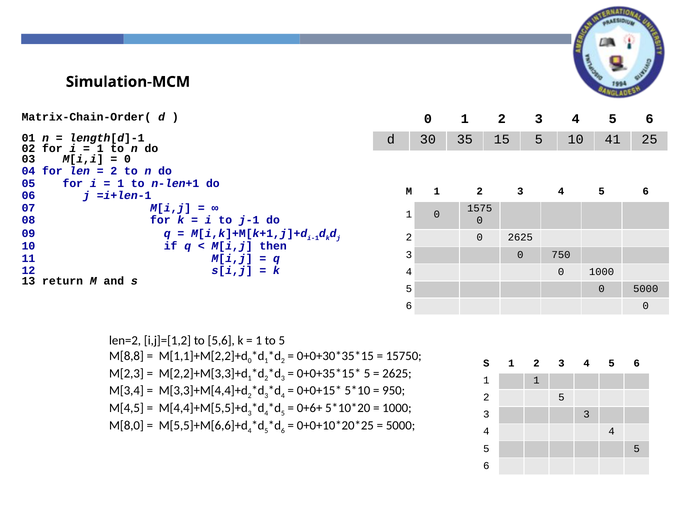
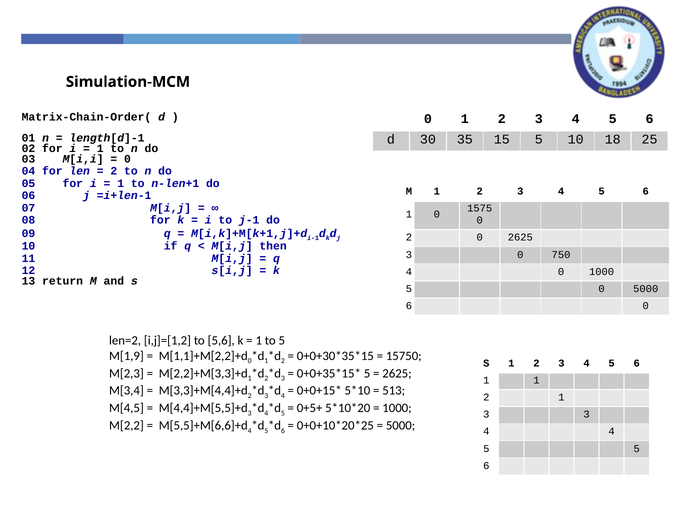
41: 41 -> 18 (613, 140)
M[8,8: M[8,8 -> M[1,9 (126, 356)
950: 950 -> 513 (394, 391)
2 5: 5 -> 1 (561, 398)
0+6+: 0+6+ -> 0+5+ (310, 408)
M[8,0: M[8,0 -> M[2,2 (126, 426)
